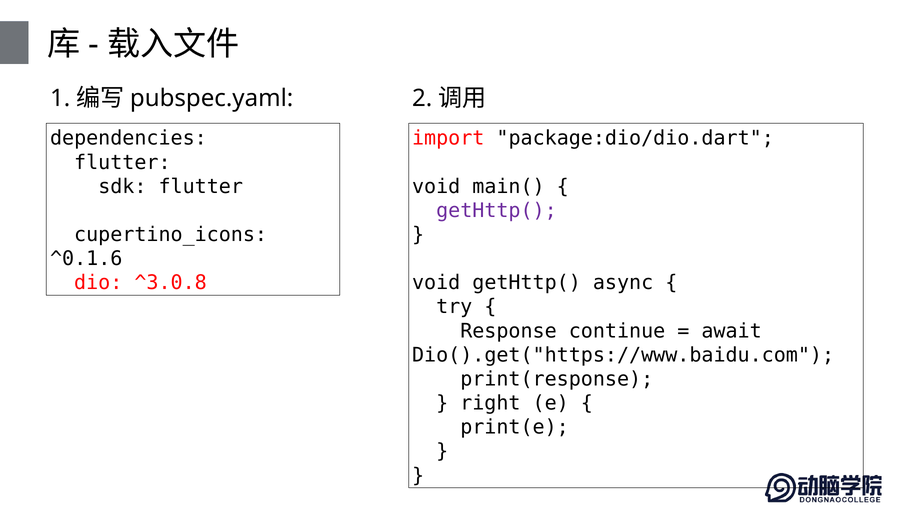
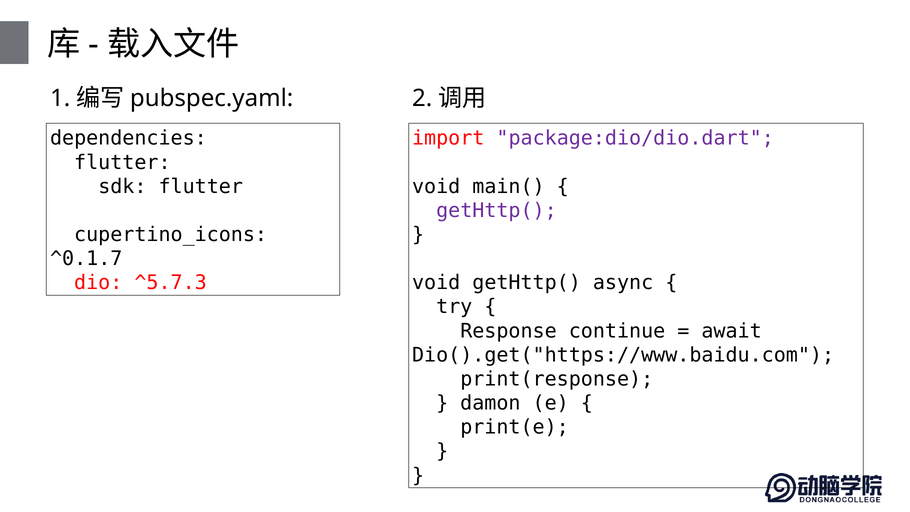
package:dio/dio.dart colour: black -> purple (635, 138)
^0.1.6: ^0.1.6 -> ^0.1.7 (86, 259)
^3.0.8: ^3.0.8 -> ^5.7.3 (171, 283)
right: right -> damon (490, 403)
